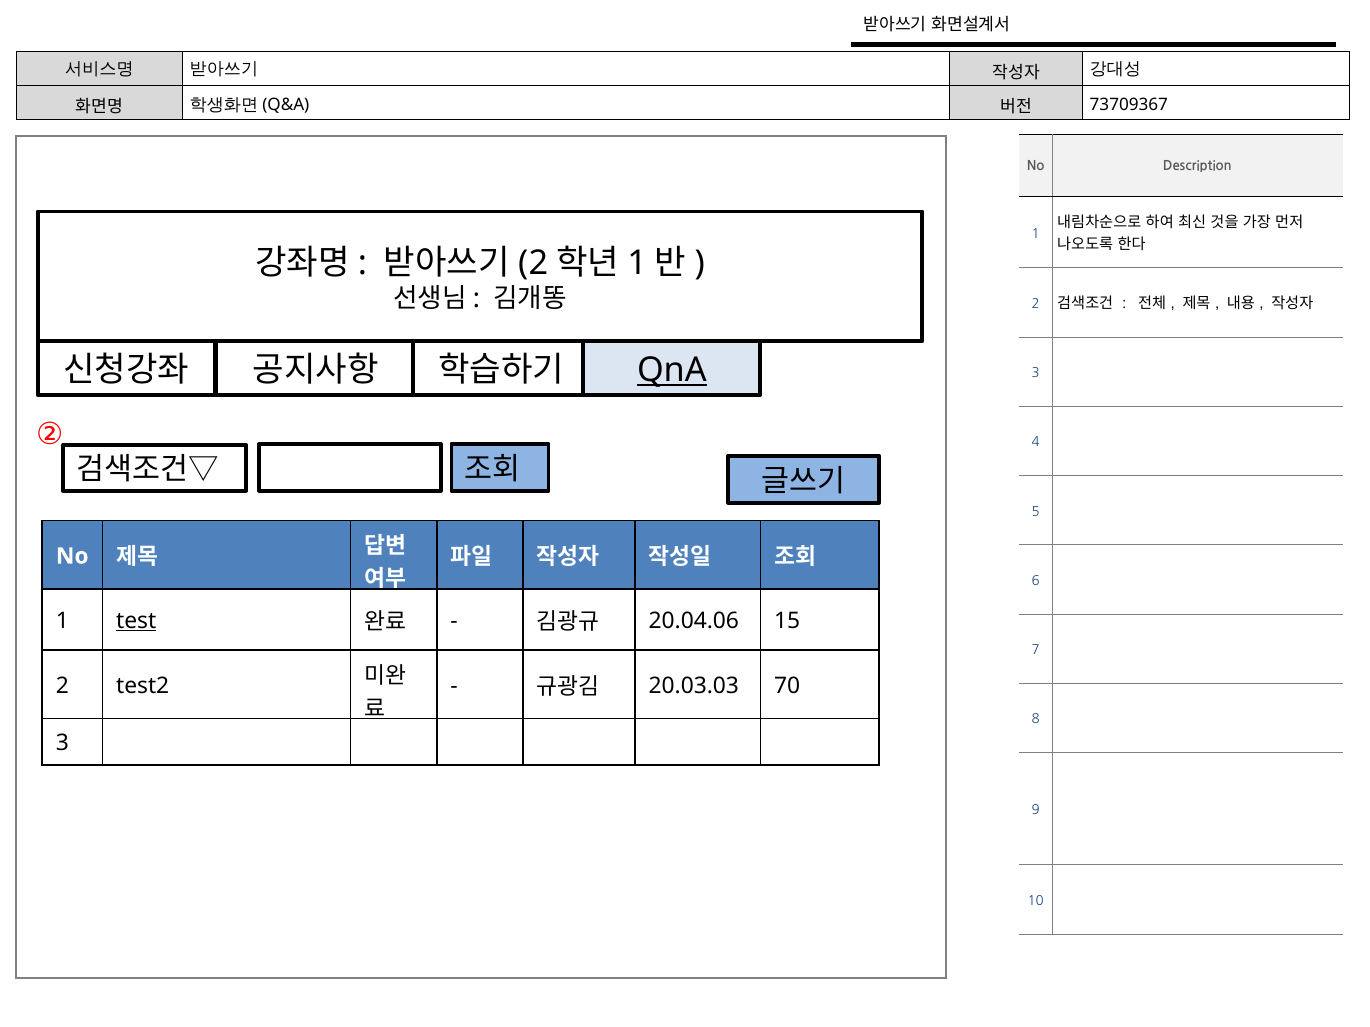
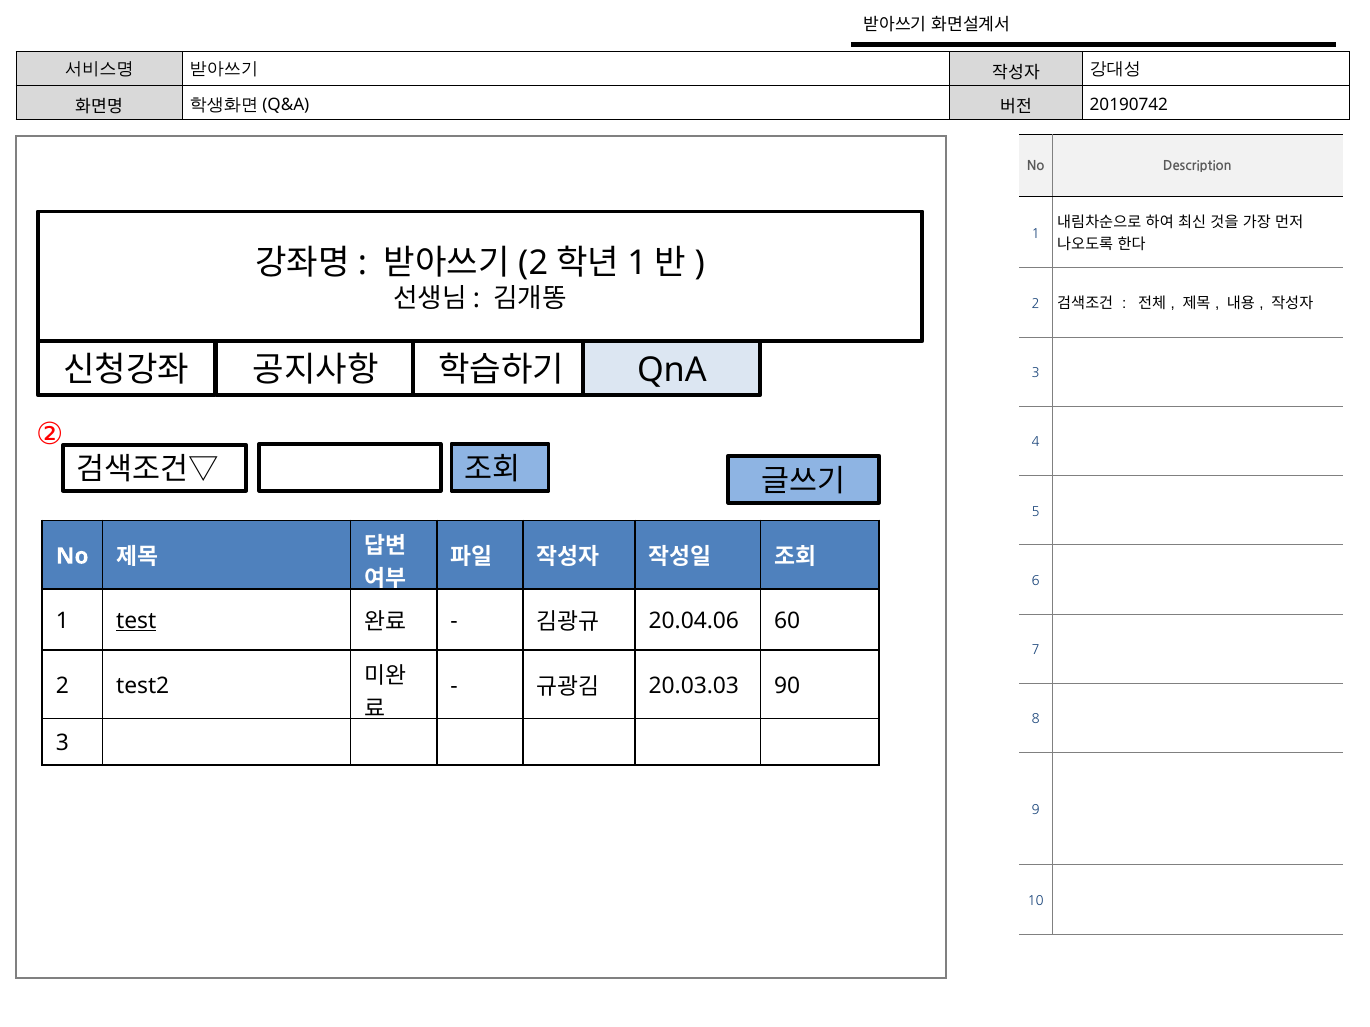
73709367: 73709367 -> 20190742 (1129, 105)
QnA underline: present -> none (672, 371)
15: 15 -> 60 (787, 621)
70: 70 -> 90 (787, 686)
